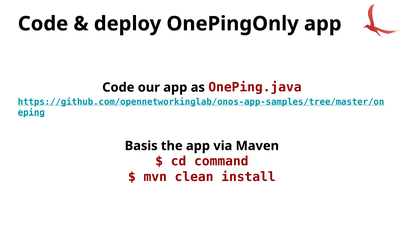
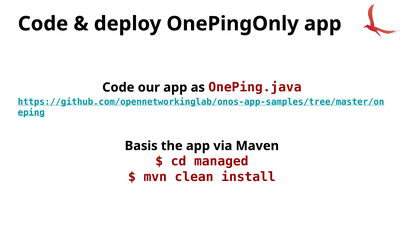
command: command -> managed (221, 161)
